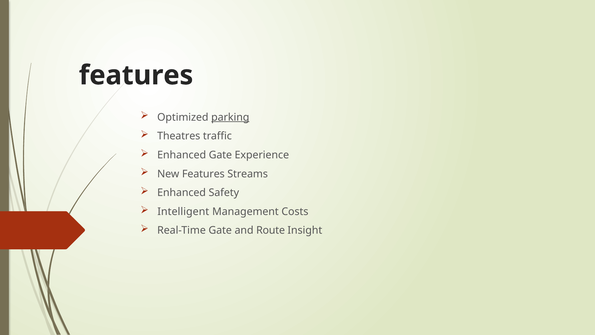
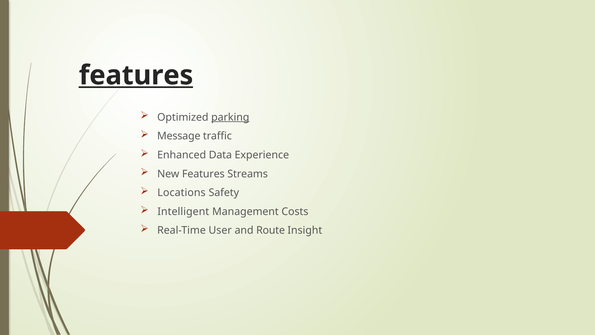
features underline: none -> present (136, 75)
Theatres: Theatres -> Message (179, 136)
Enhanced Gate: Gate -> Data (220, 155)
Enhanced: Enhanced -> Locations (181, 193)
Real-Time Gate: Gate -> User (220, 230)
